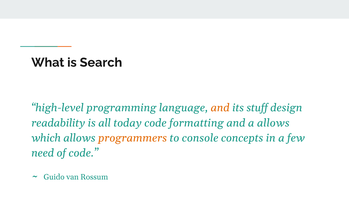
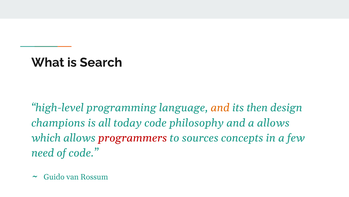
stuff: stuff -> then (257, 107)
readability: readability -> champions (58, 122)
formatting: formatting -> philosophy (197, 122)
programmers colour: orange -> red (133, 138)
console: console -> sources (200, 138)
